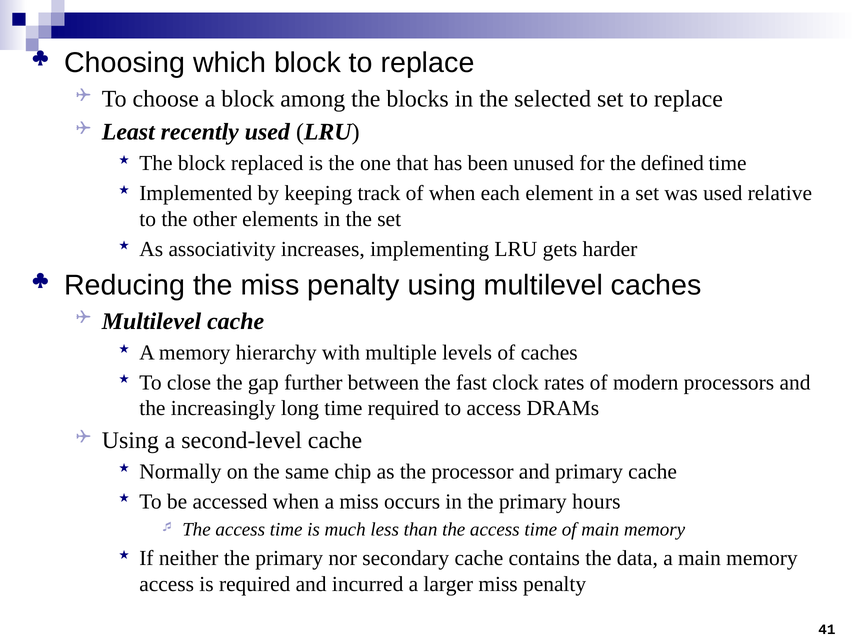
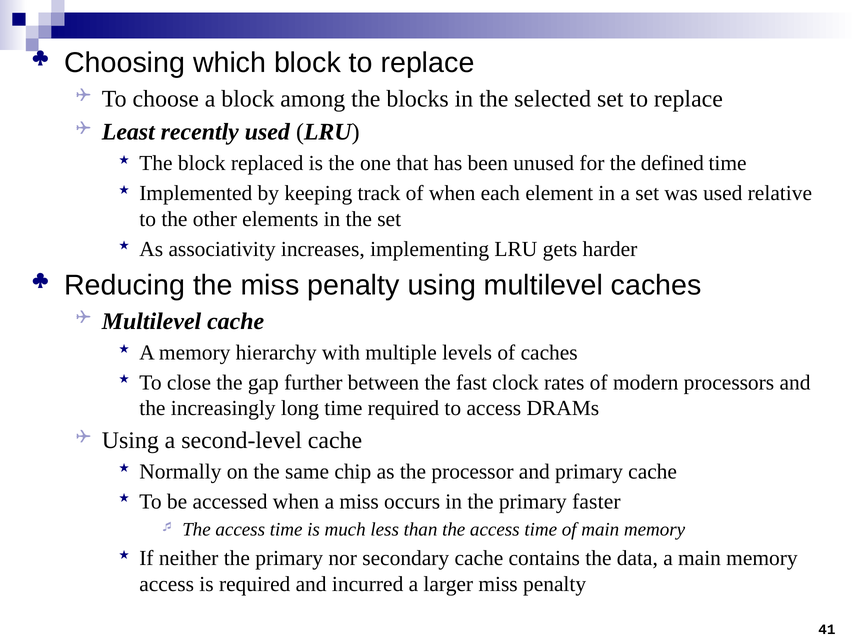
hours: hours -> faster (596, 502)
